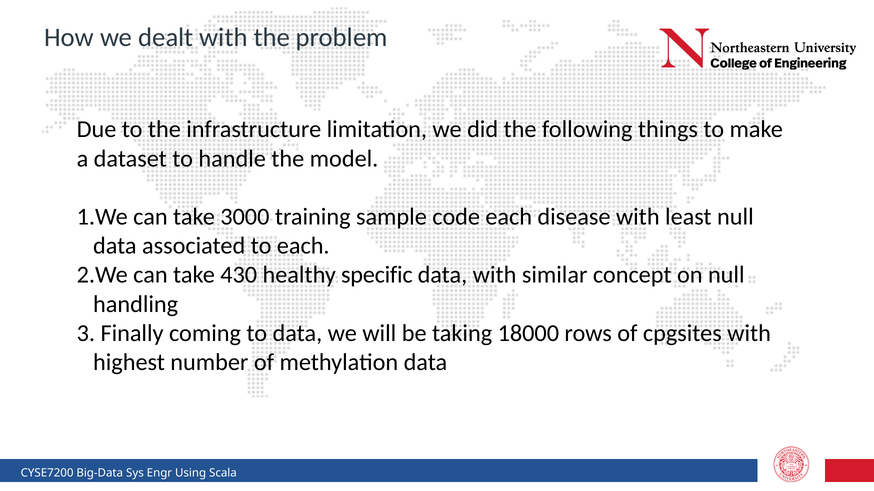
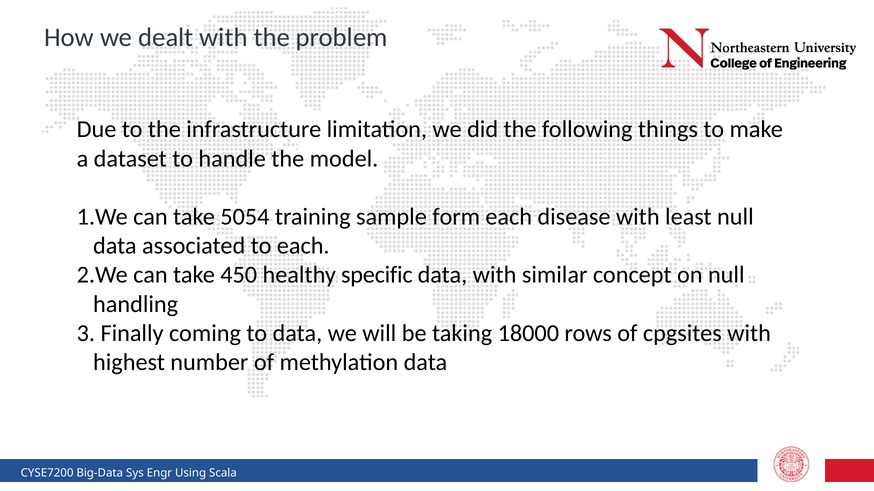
3000: 3000 -> 5054 (245, 217)
code: code -> form (456, 217)
430: 430 -> 450 (239, 275)
